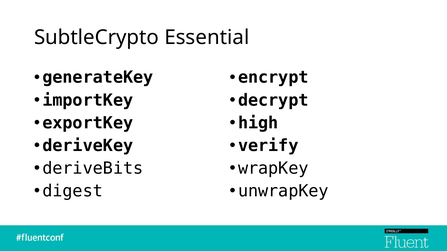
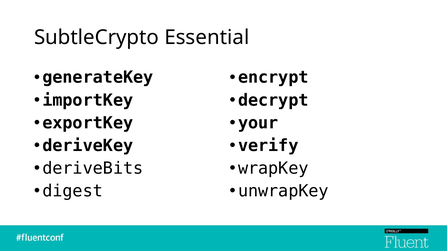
high: high -> your (258, 123)
